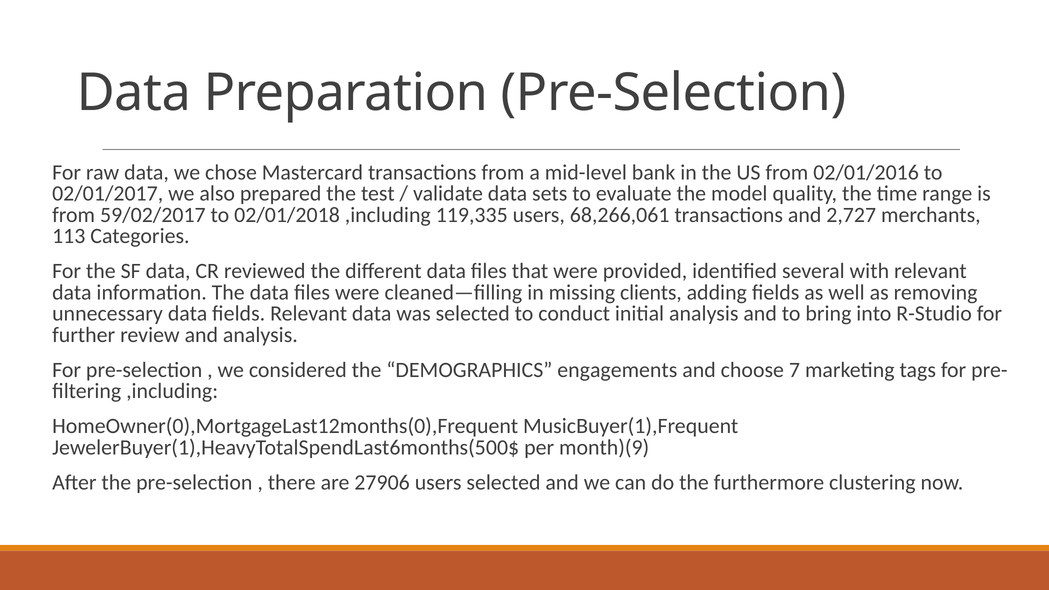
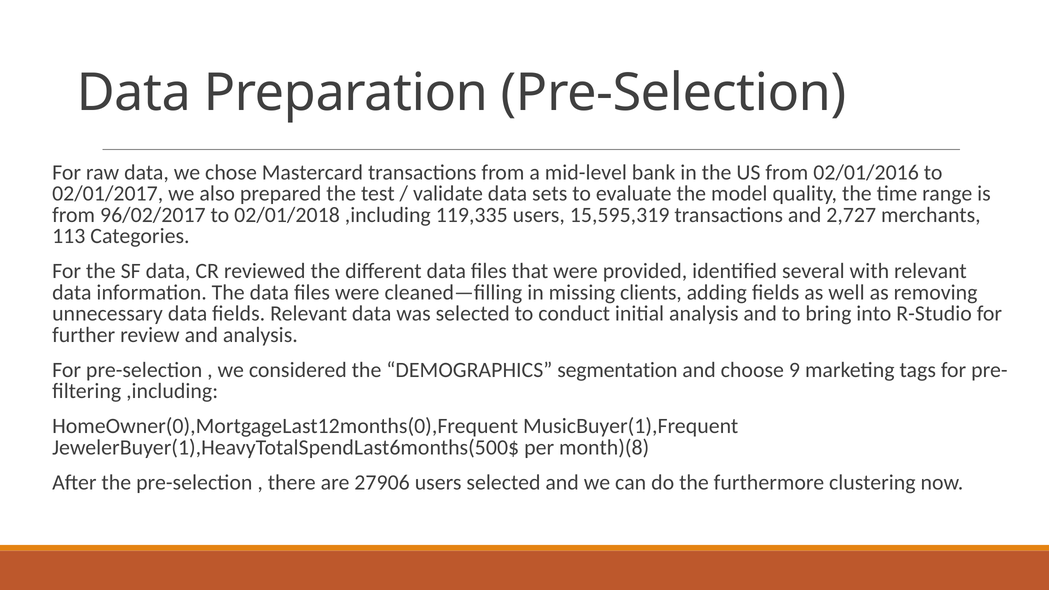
59/02/2017: 59/02/2017 -> 96/02/2017 (153, 215)
68,266,061: 68,266,061 -> 15,595,319 (620, 215)
engagements: engagements -> segmentation (617, 370)
7: 7 -> 9 (794, 370)
month)(9: month)(9 -> month)(8 (604, 447)
